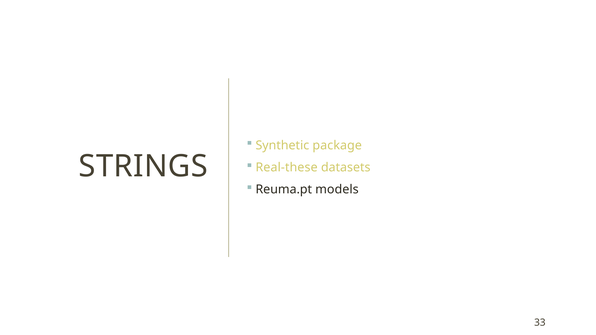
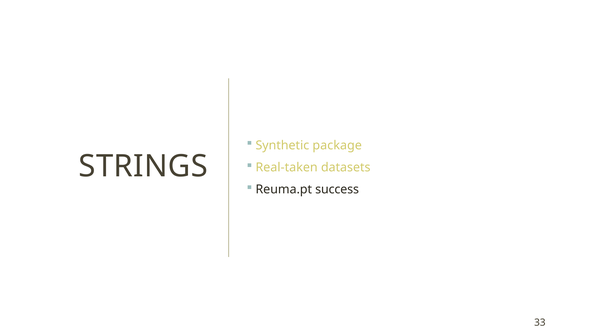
Real-these: Real-these -> Real-taken (287, 168)
models: models -> success (337, 190)
